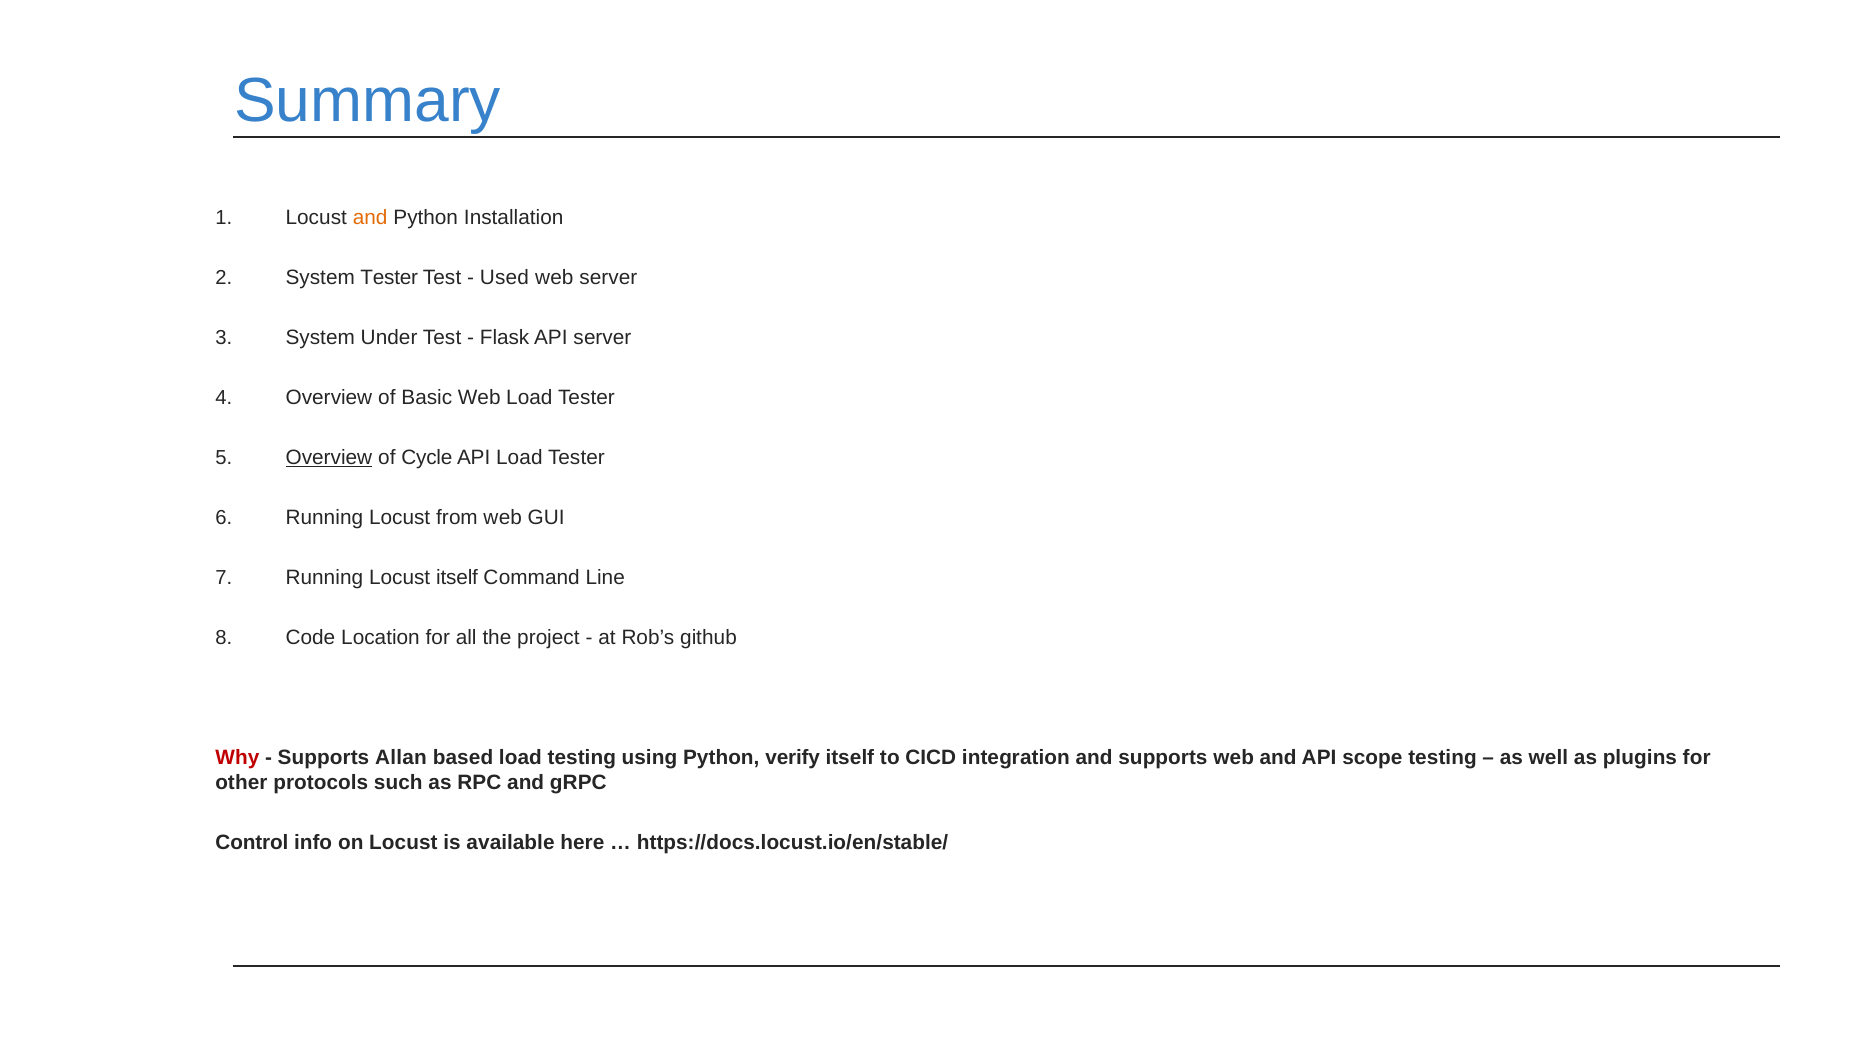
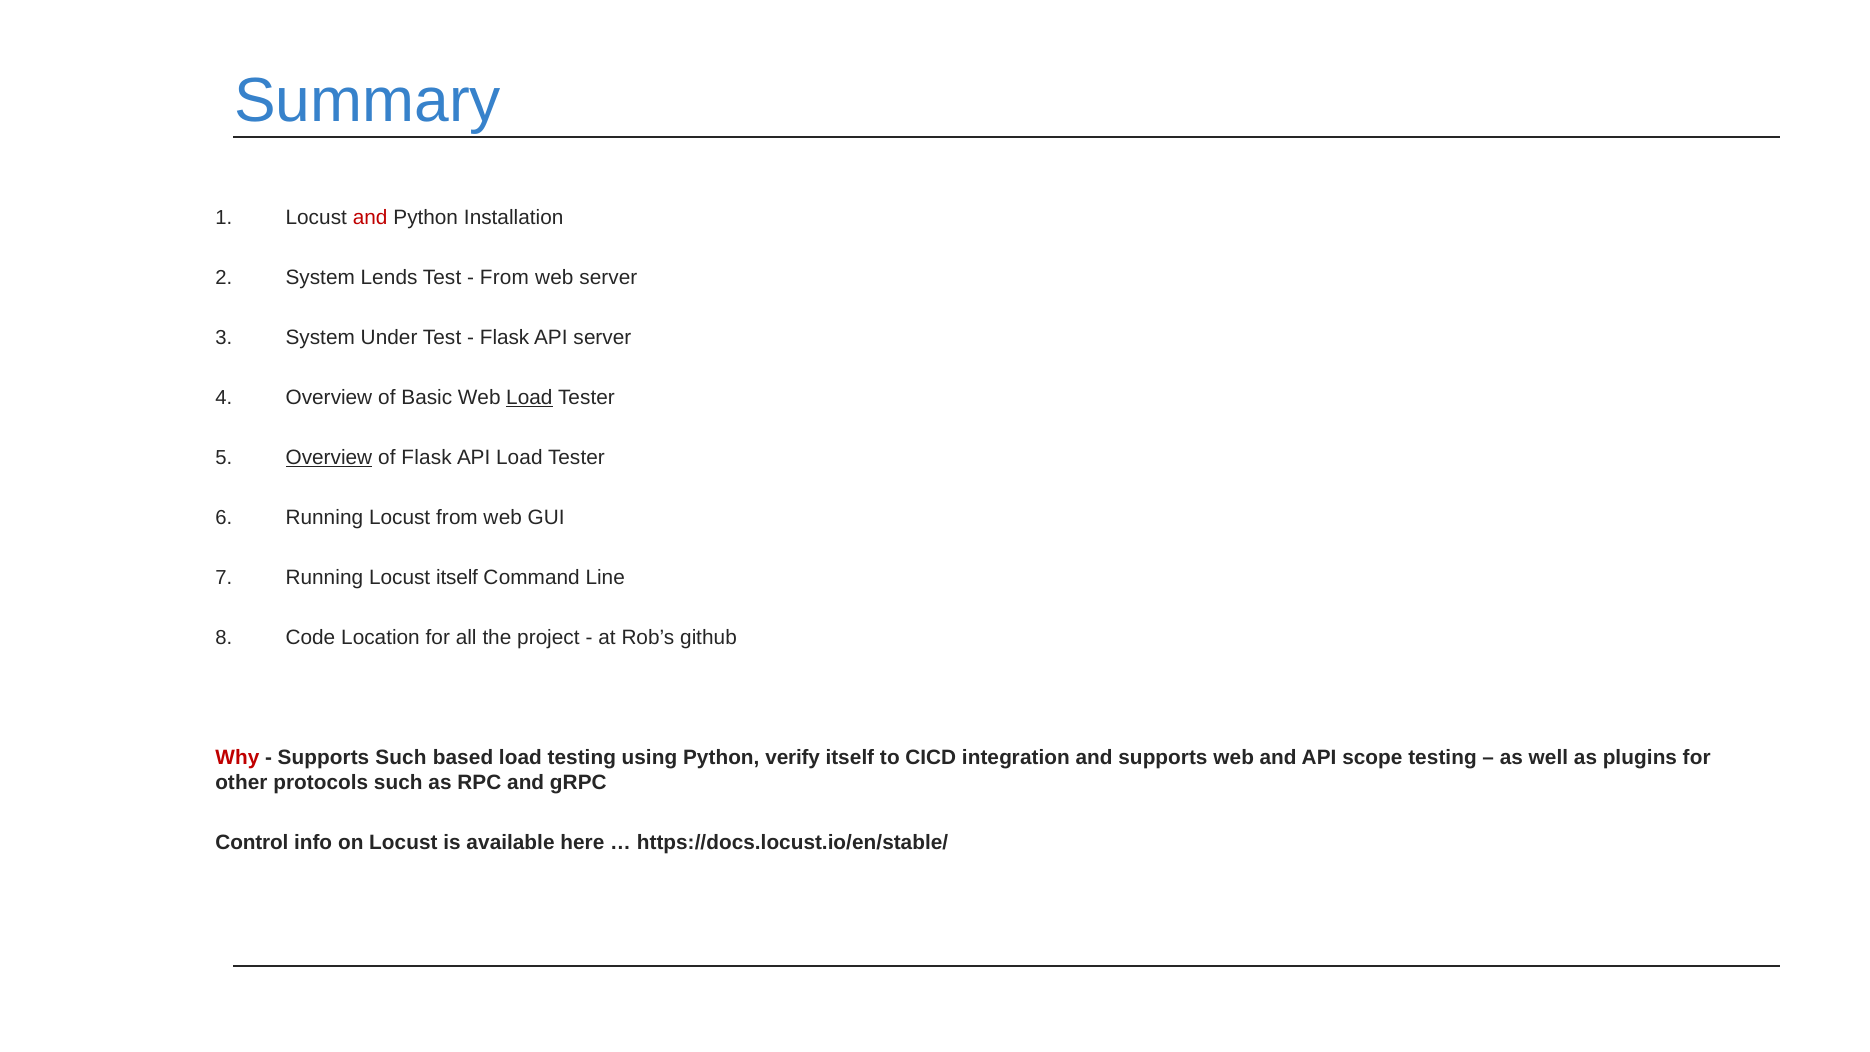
and colour: orange -> red (370, 218)
System Tester: Tester -> Lends (389, 278)
Used: Used -> From (504, 278)
Load underline: none -> present (529, 398)
of Cycle: Cycle -> Flask (427, 458)
Supports Allan: Allan -> Such (401, 758)
